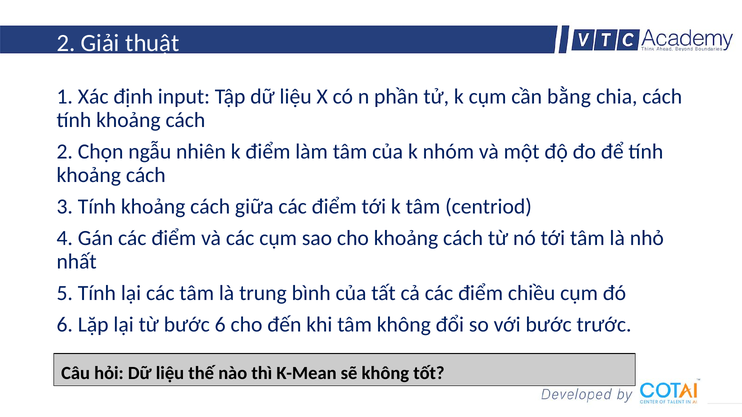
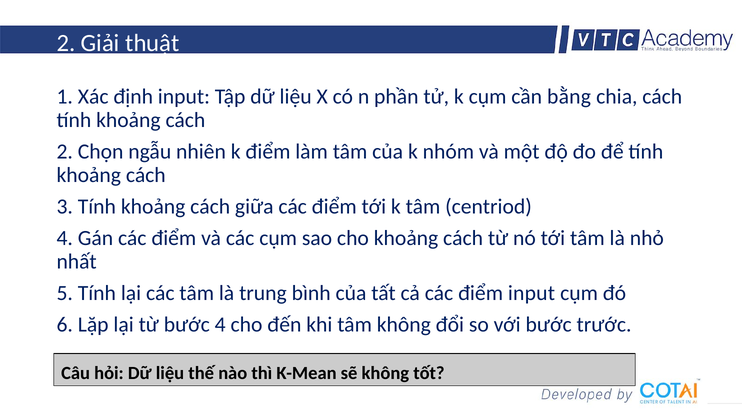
điểm chiều: chiều -> input (531, 293)
bước 6: 6 -> 4 (220, 325)
